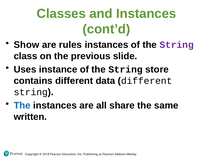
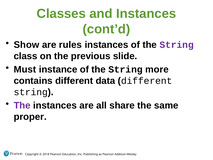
Uses: Uses -> Must (25, 69)
store: store -> more (157, 69)
The colour: blue -> purple (22, 105)
written: written -> proper (30, 117)
